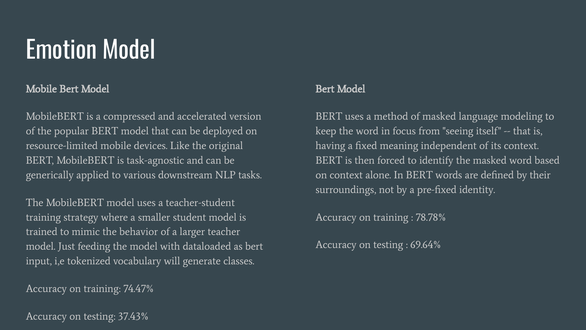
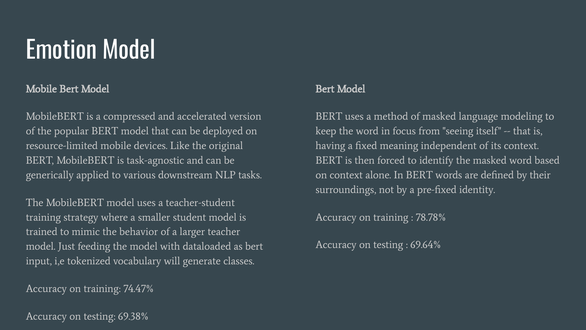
37.43%: 37.43% -> 69.38% (134, 316)
